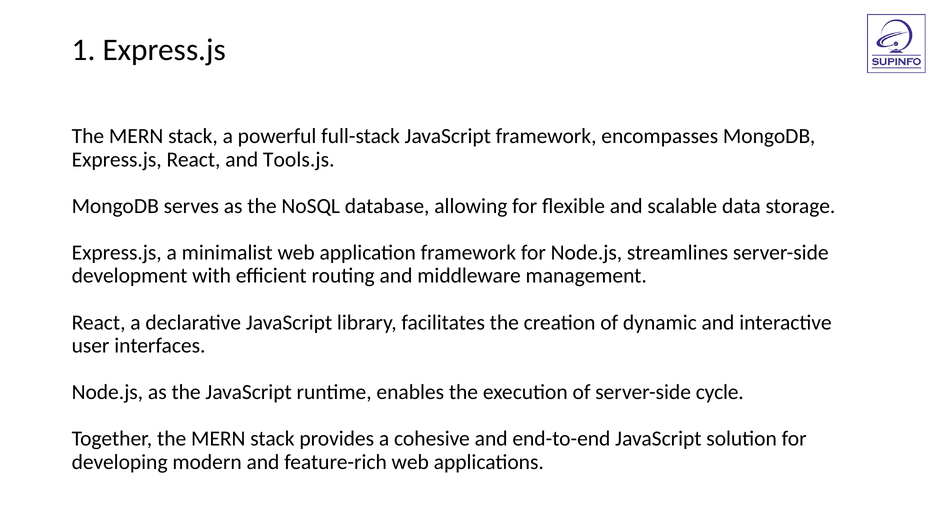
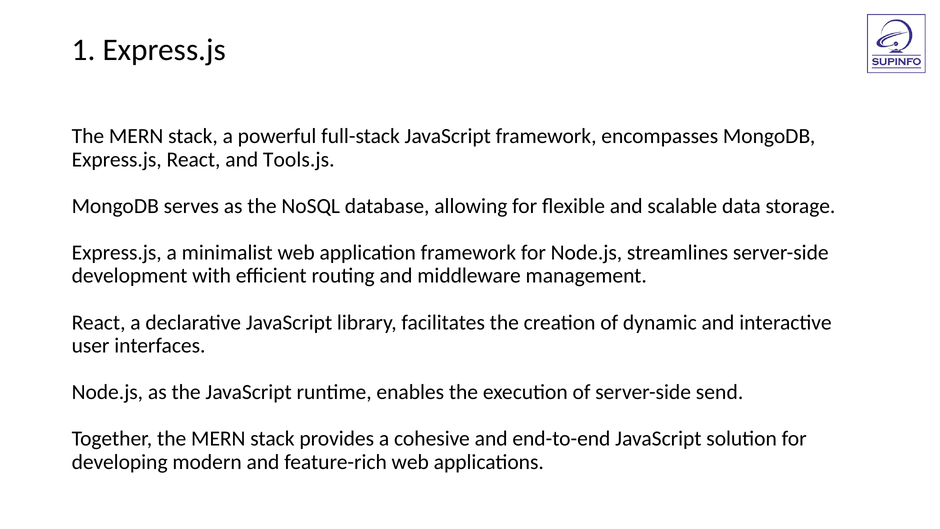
cycle: cycle -> send (720, 392)
